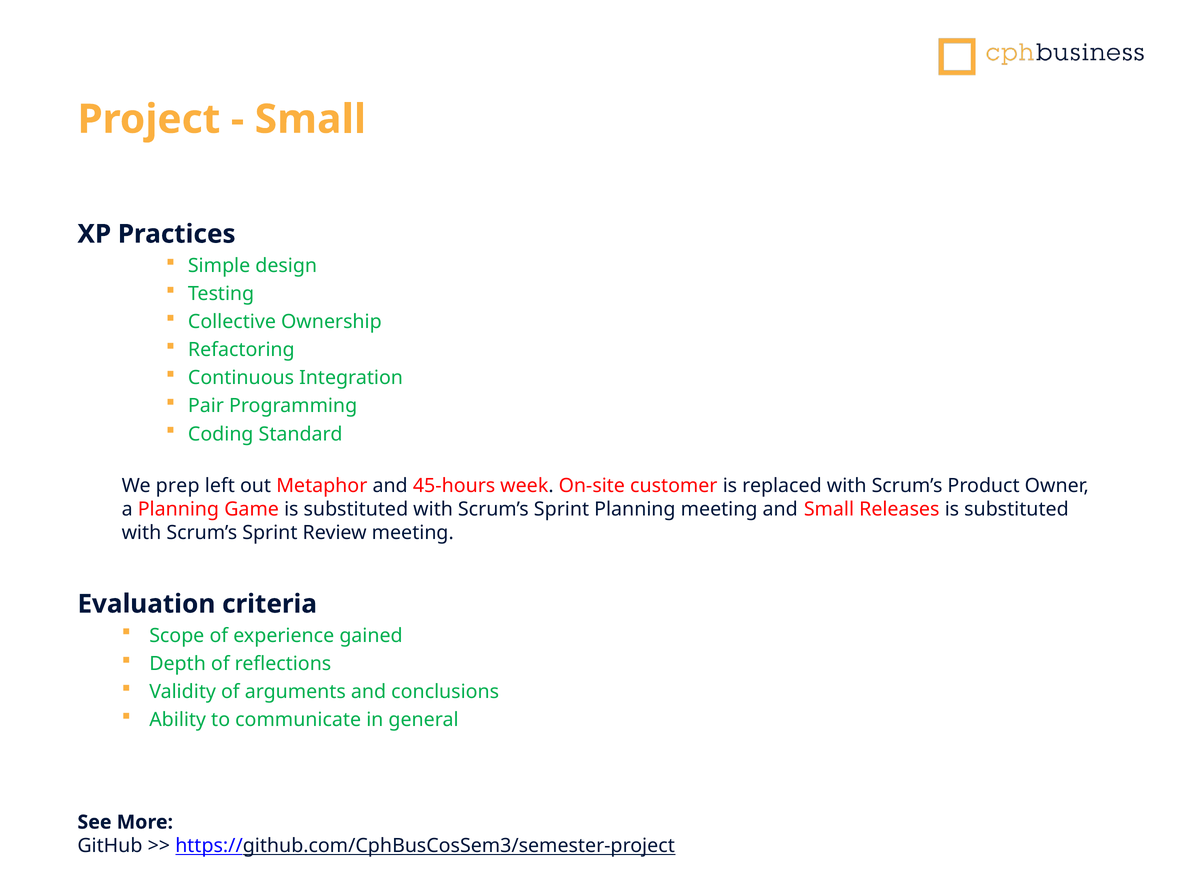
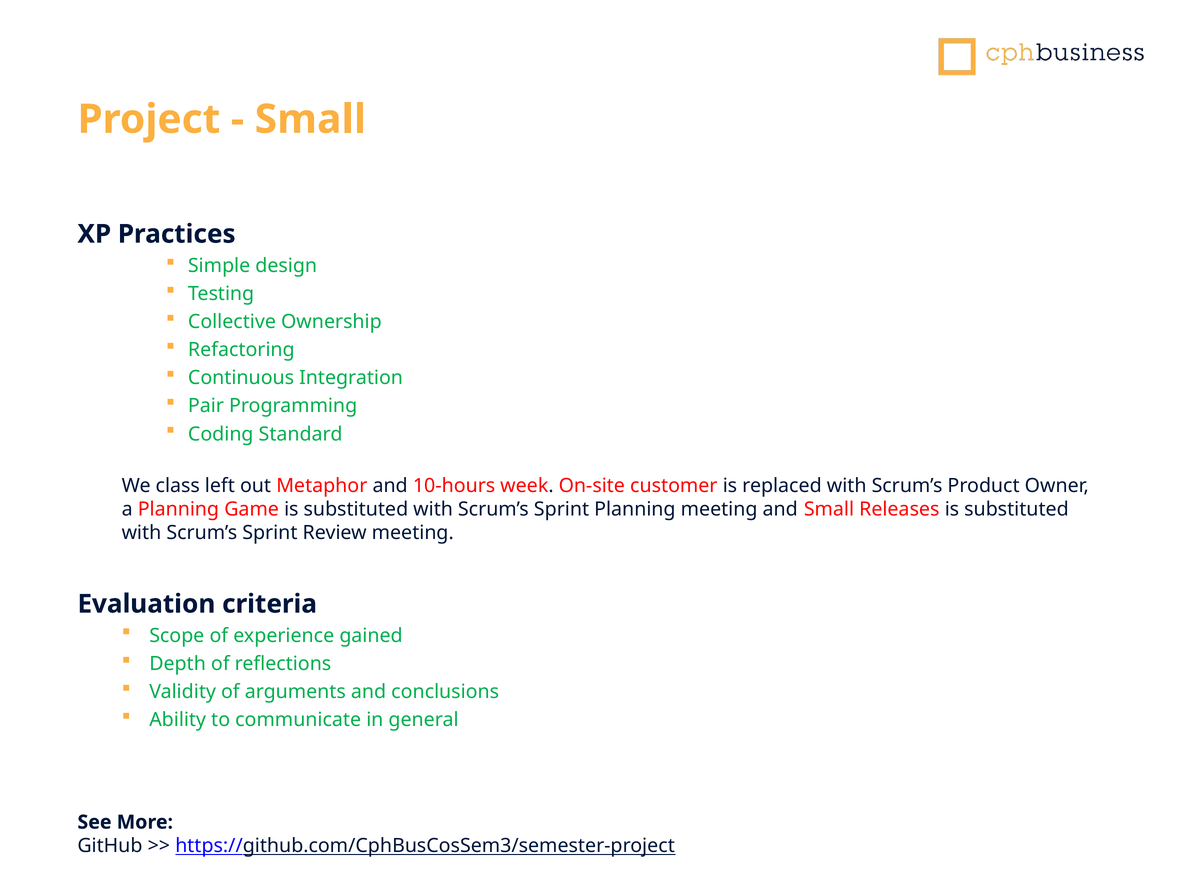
prep: prep -> class (178, 486)
45-hours: 45-hours -> 10-hours (454, 486)
